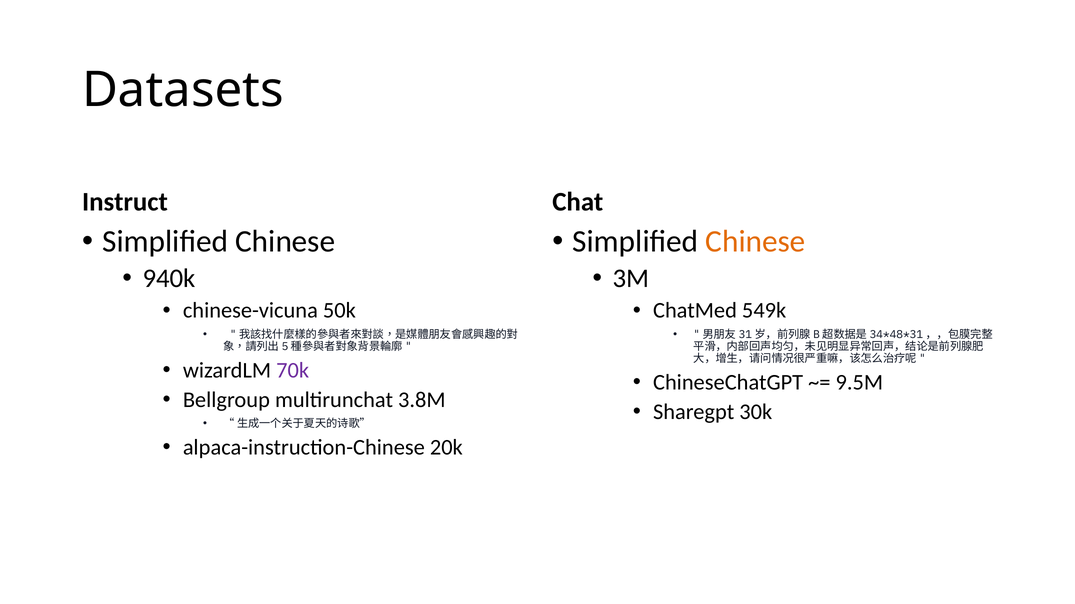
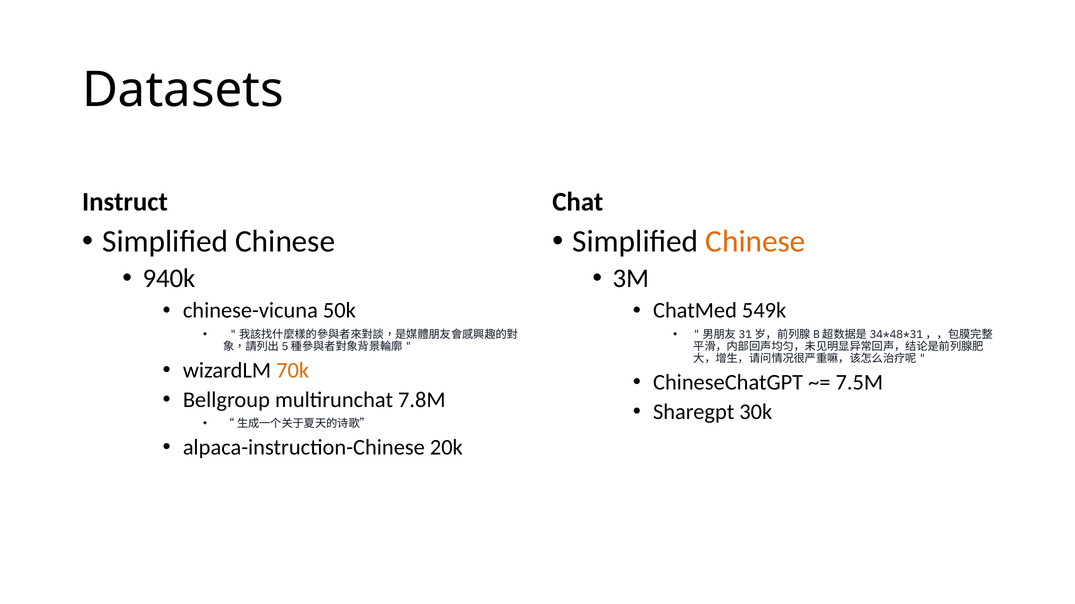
70k colour: purple -> orange (293, 371)
9.5M: 9.5M -> 7.5M (859, 383)
3.8M: 3.8M -> 7.8M (422, 400)
